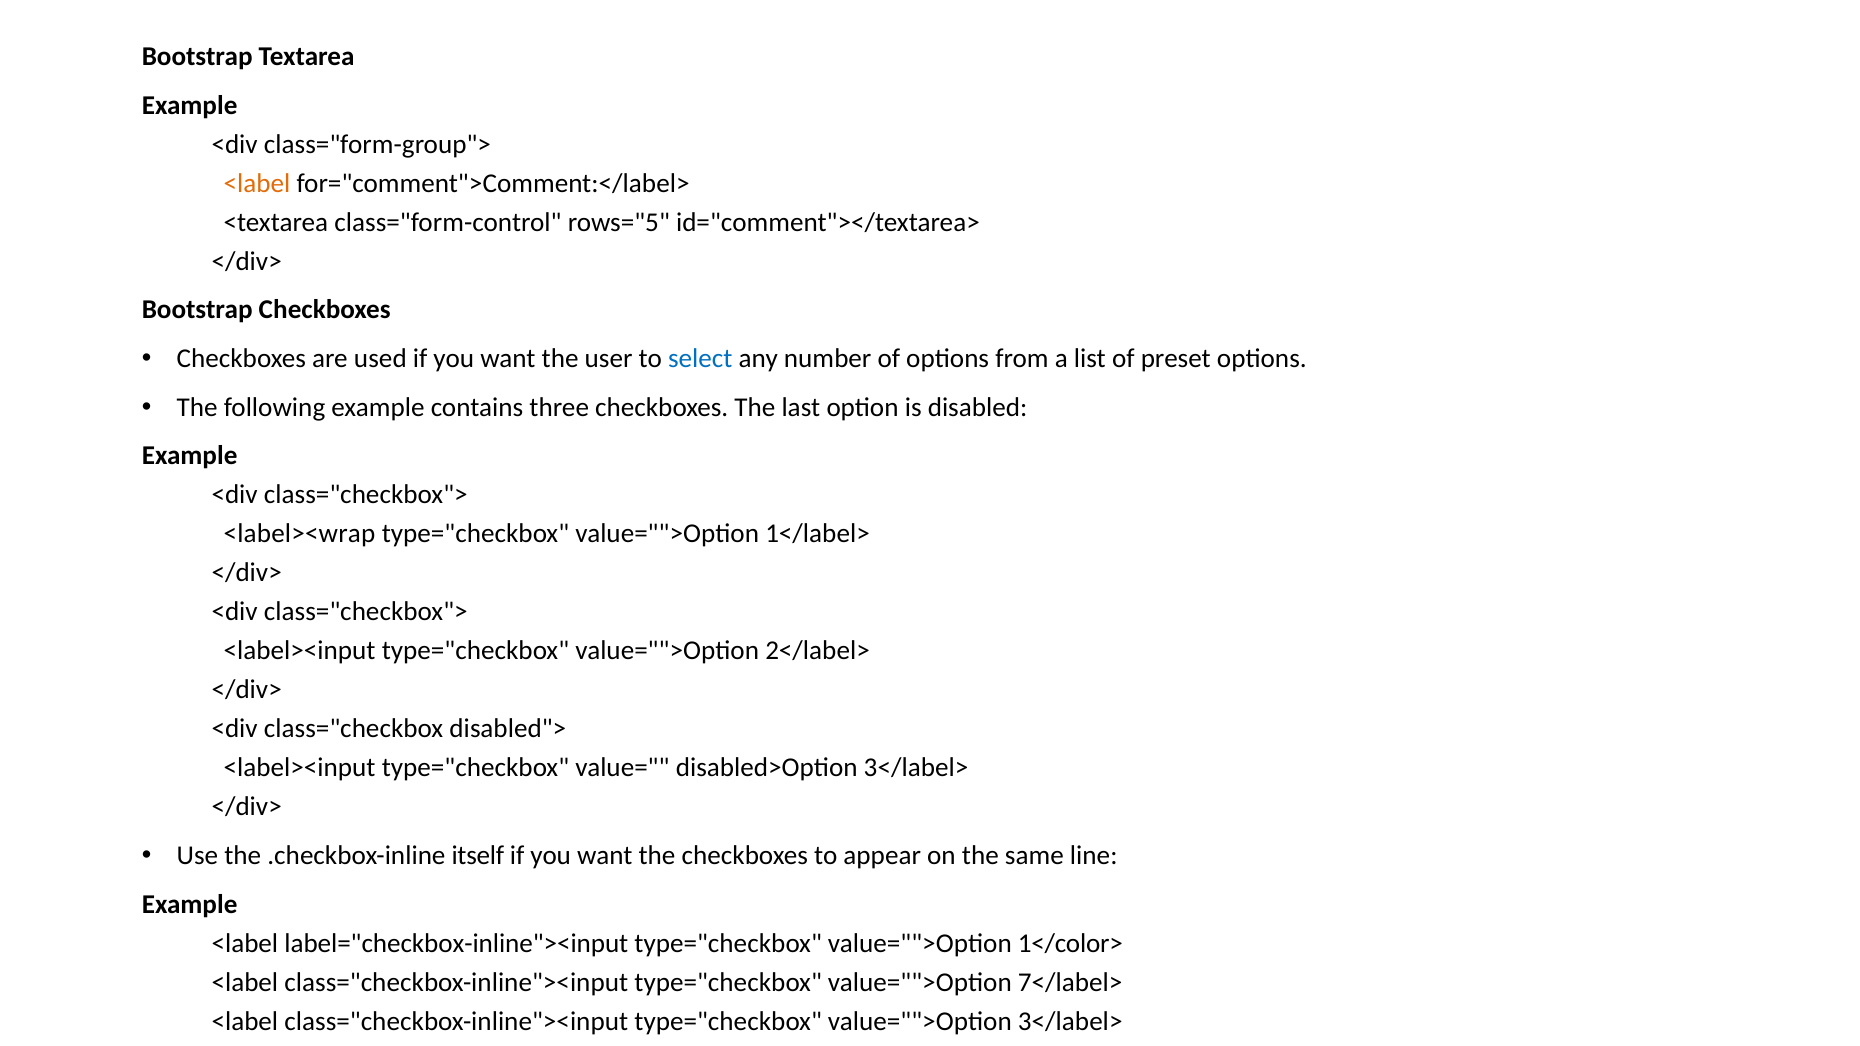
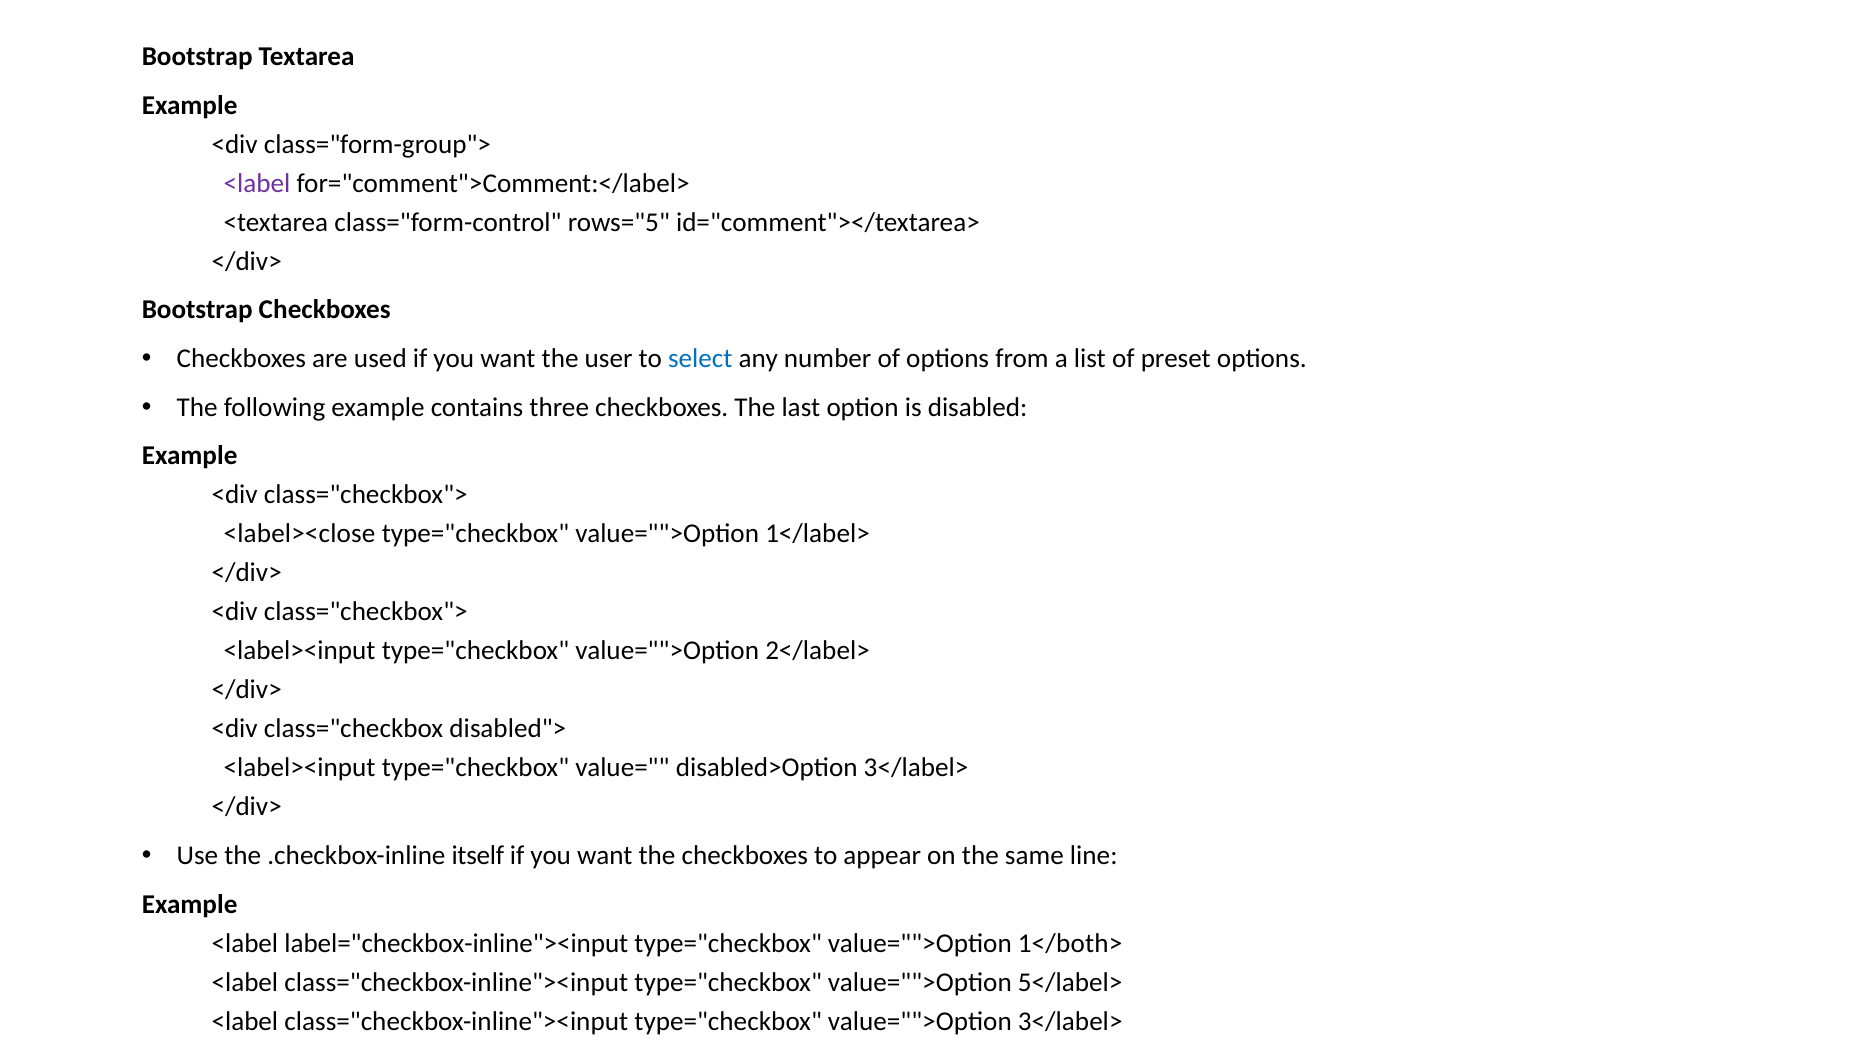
<label colour: orange -> purple (257, 183)
<label><wrap: <label><wrap -> <label><close (299, 534)
1</color>: 1</color> -> 1</both> (1070, 943)
7</label>: 7</label> -> 5</label> (1070, 982)
